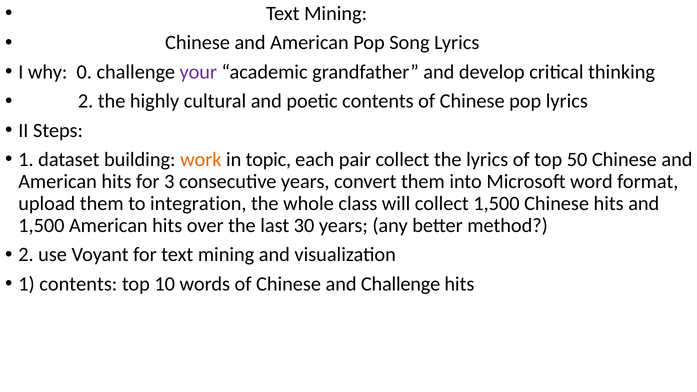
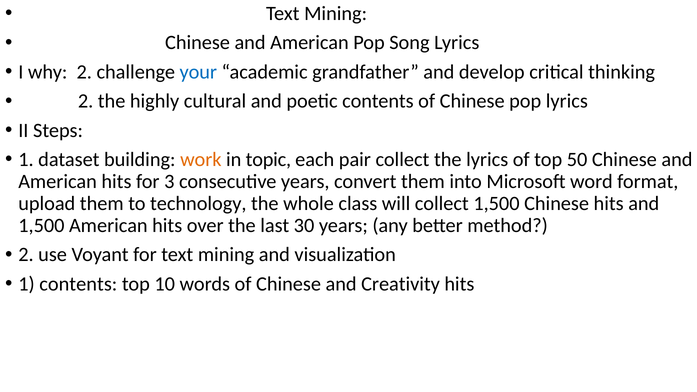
why 0: 0 -> 2 (84, 72)
your colour: purple -> blue (198, 72)
integration: integration -> technology (198, 204)
and Challenge: Challenge -> Creativity (401, 284)
